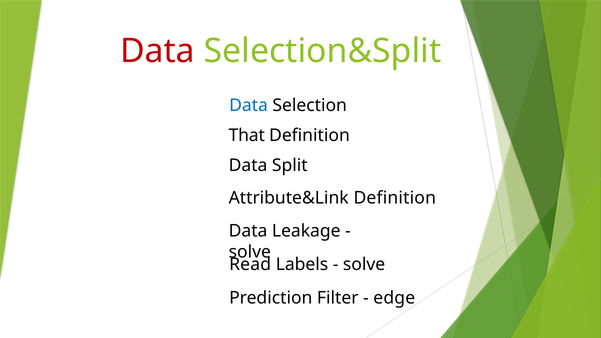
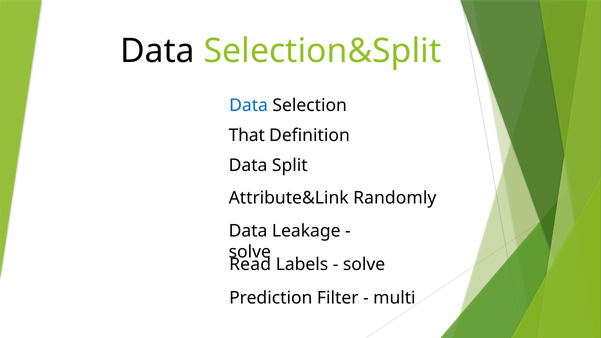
Data colour: red -> black (158, 51)
Attribute&Link Definition: Definition -> Randomly (395, 198)
edge: edge -> multi (394, 298)
